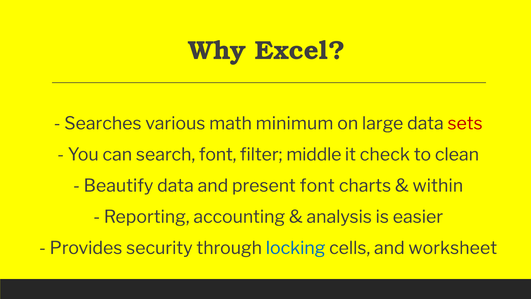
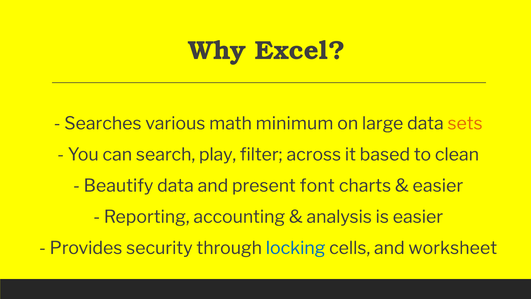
sets colour: red -> orange (465, 123)
search font: font -> play (218, 154)
middle: middle -> across (314, 154)
check: check -> based (385, 154)
within: within -> easier (438, 186)
